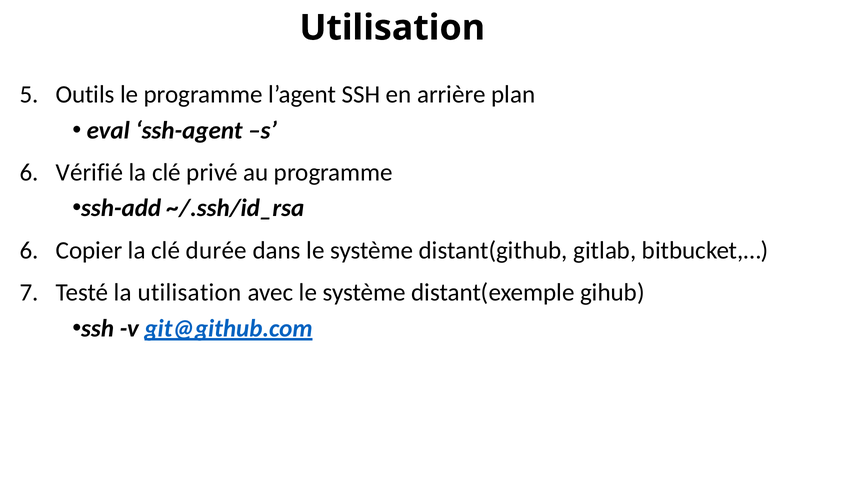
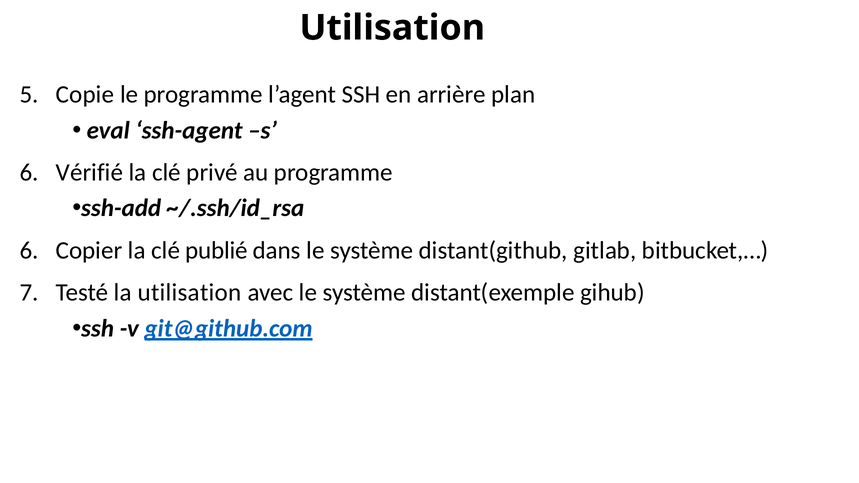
Outils: Outils -> Copie (85, 95)
durée: durée -> publié (217, 251)
